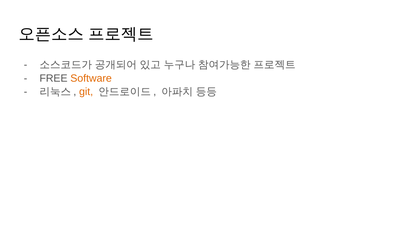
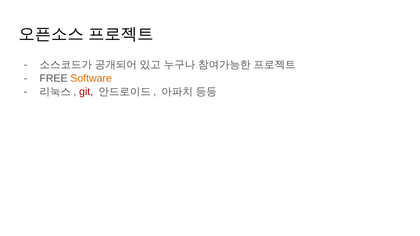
git colour: orange -> red (86, 92)
